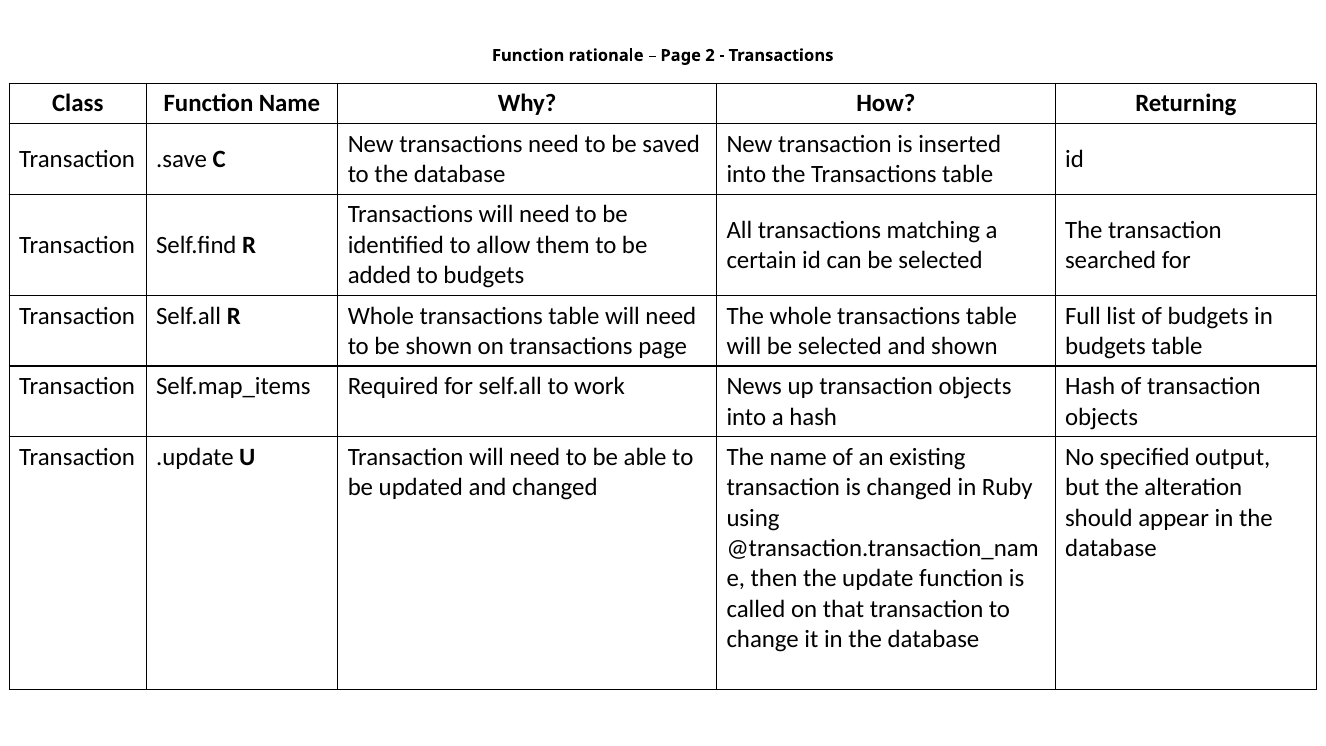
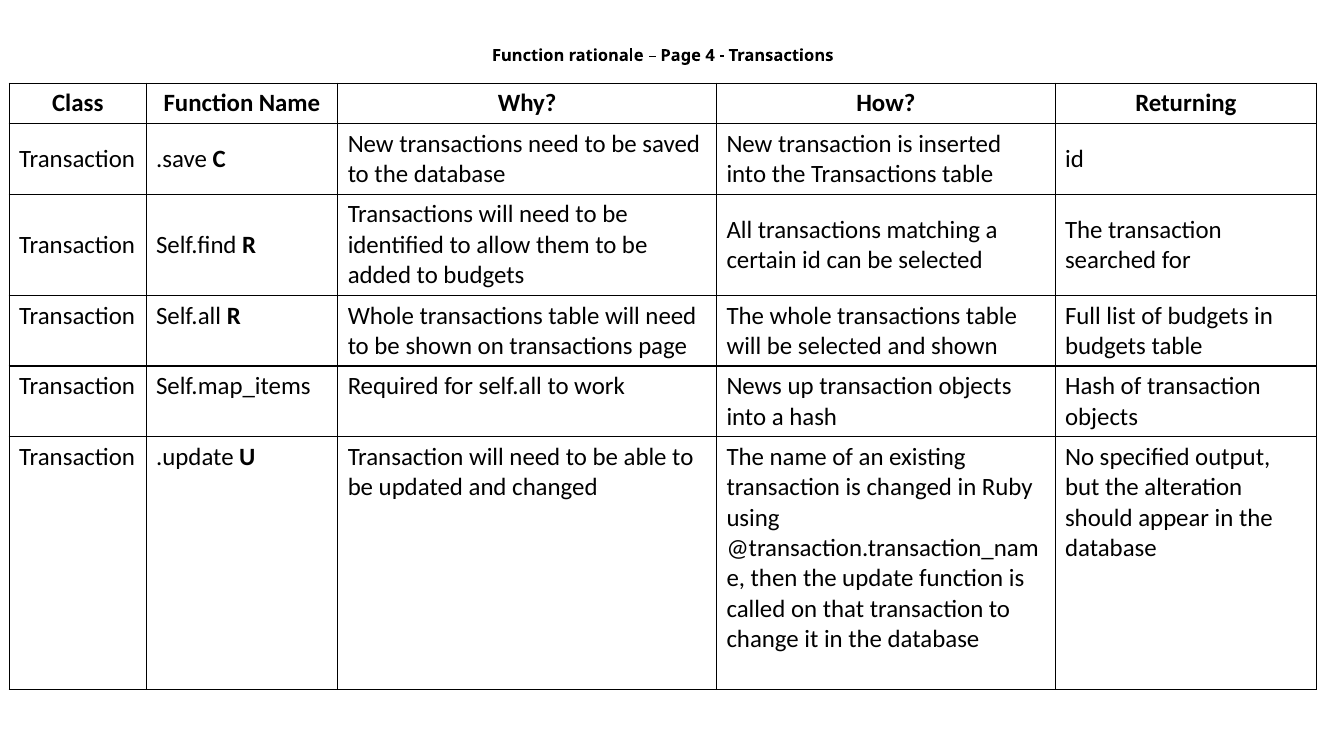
2: 2 -> 4 (710, 55)
